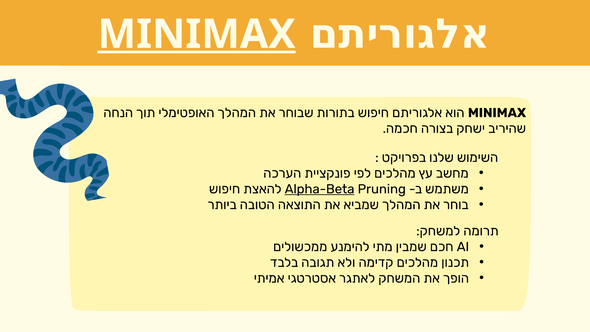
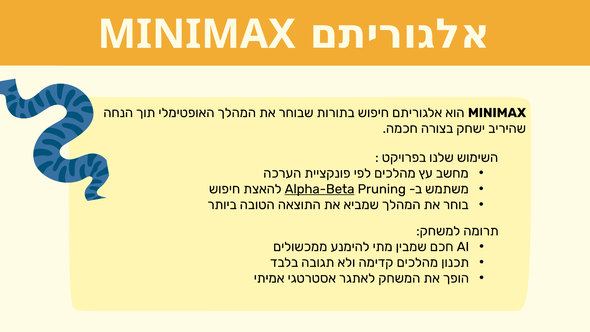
MINIMAX underline: present -> none (197, 34)
